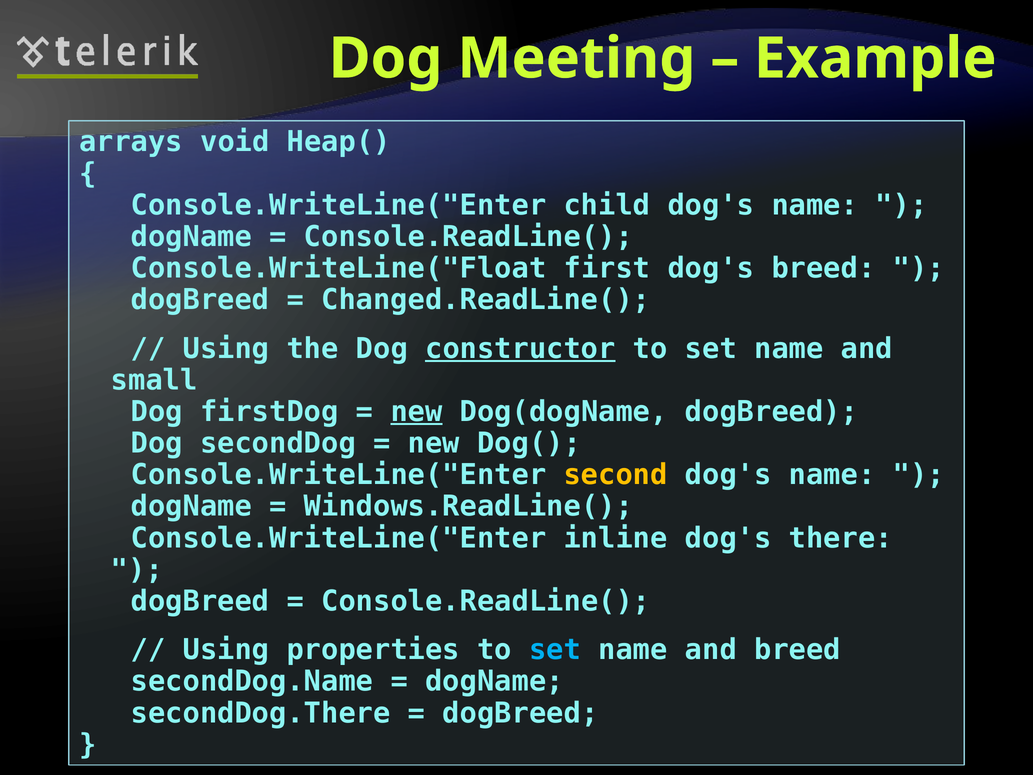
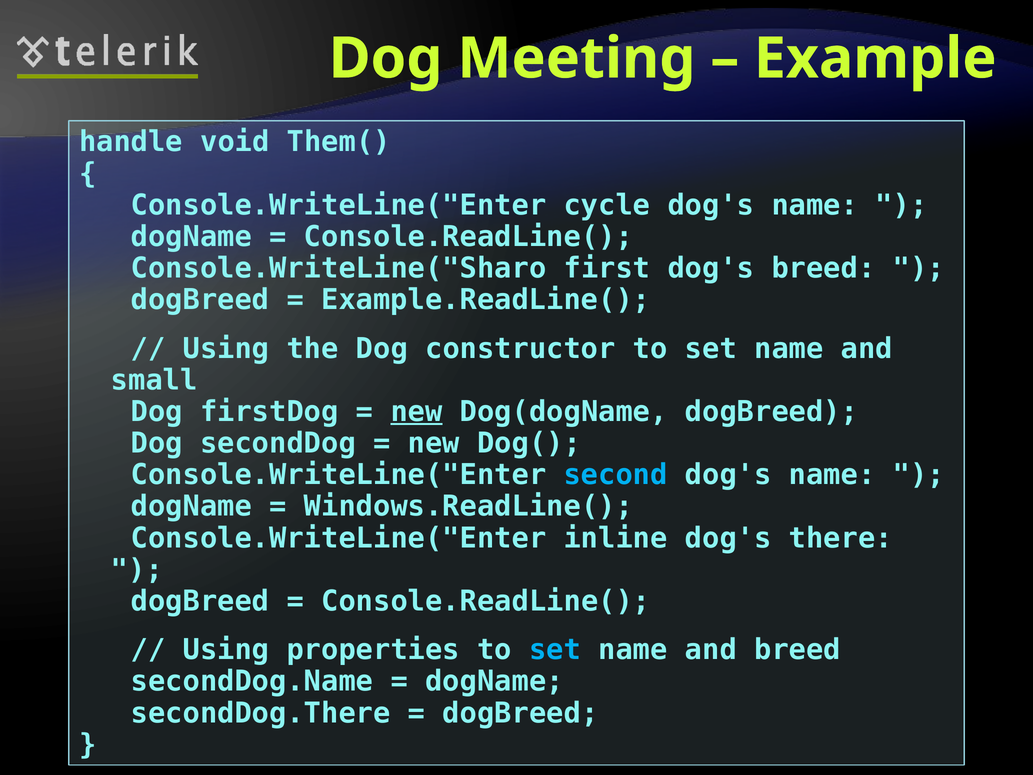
arrays: arrays -> handle (131, 142)
Heap(: Heap( -> Them( (339, 142)
child: child -> cycle (607, 205)
Console.WriteLine("Float: Console.WriteLine("Float -> Console.WriteLine("Sharo (339, 268)
Changed.ReadLine(: Changed.ReadLine( -> Example.ReadLine( (486, 300)
constructor underline: present -> none (520, 348)
second colour: yellow -> light blue (616, 475)
